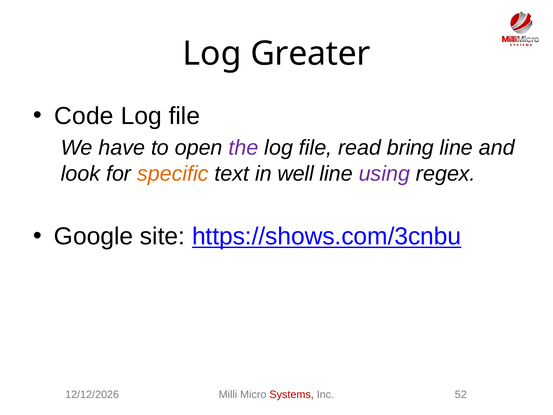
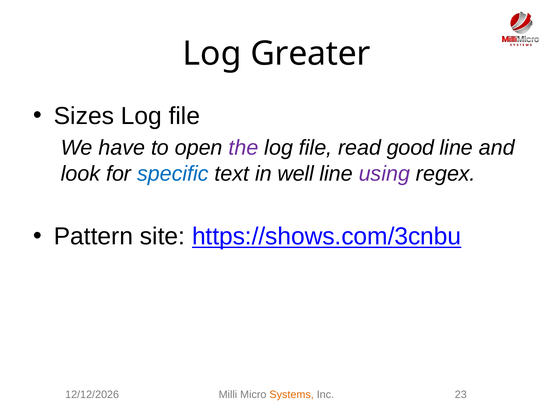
Code: Code -> Sizes (84, 116)
bring: bring -> good (410, 148)
specific colour: orange -> blue (173, 173)
Google: Google -> Pattern (94, 236)
Systems colour: red -> orange (292, 394)
52: 52 -> 23 (461, 394)
